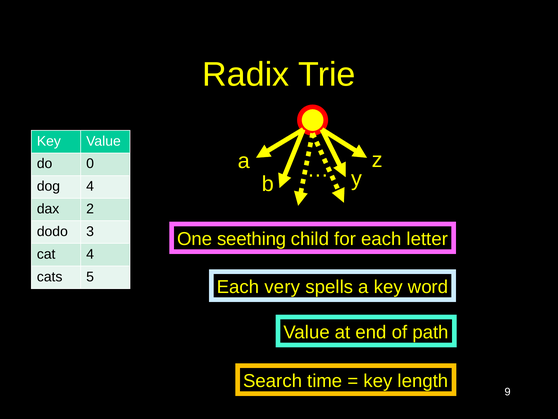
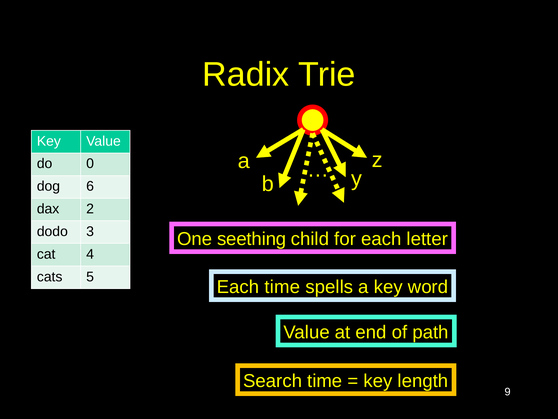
dog 4: 4 -> 6 (90, 186)
Each very: very -> time (282, 287)
